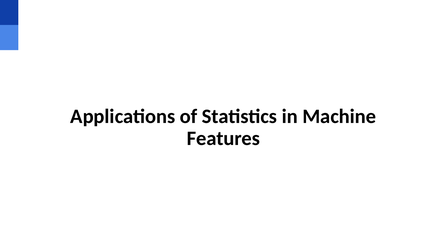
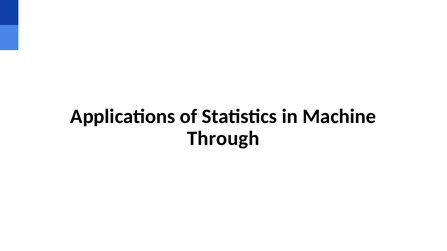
Features: Features -> Through (223, 139)
